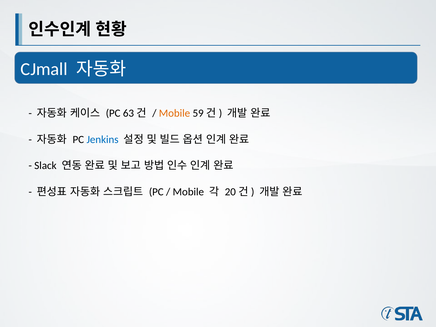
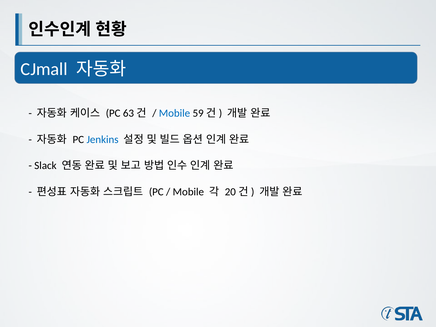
Mobile colour: orange -> blue (174, 113)
